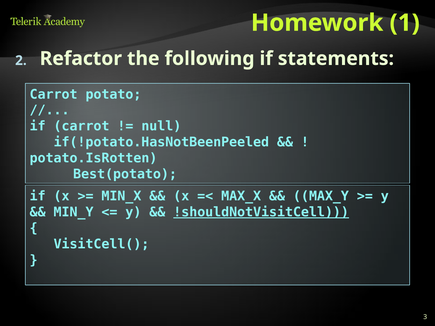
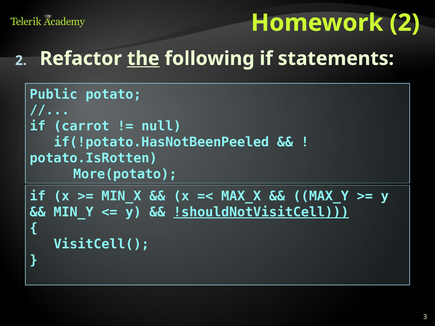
Homework 1: 1 -> 2 (405, 23)
the underline: none -> present (143, 59)
Carrot: Carrot -> Public (54, 94)
Best(potato: Best(potato -> More(potato (125, 174)
